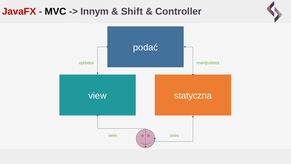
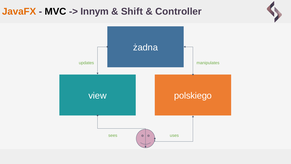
JavaFX colour: red -> orange (19, 11)
podać: podać -> żadna (145, 47)
statyczna: statyczna -> polskiego (193, 95)
